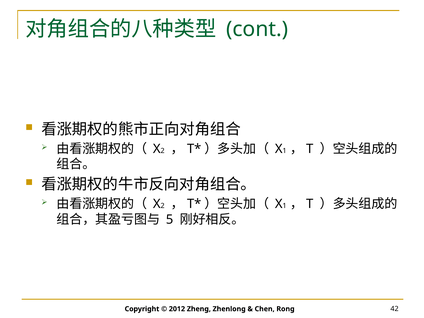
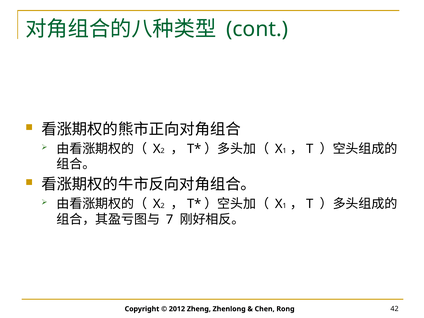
5: 5 -> 7 (170, 219)
